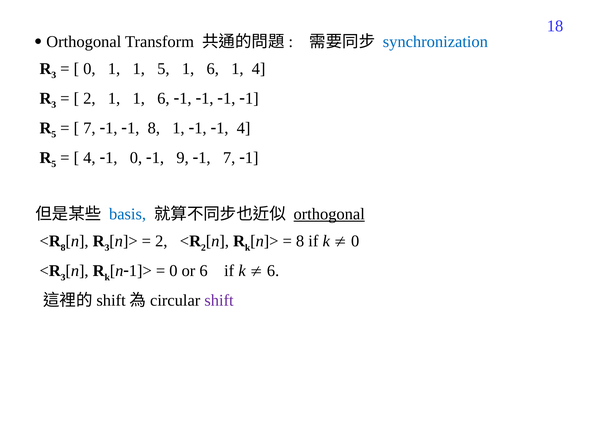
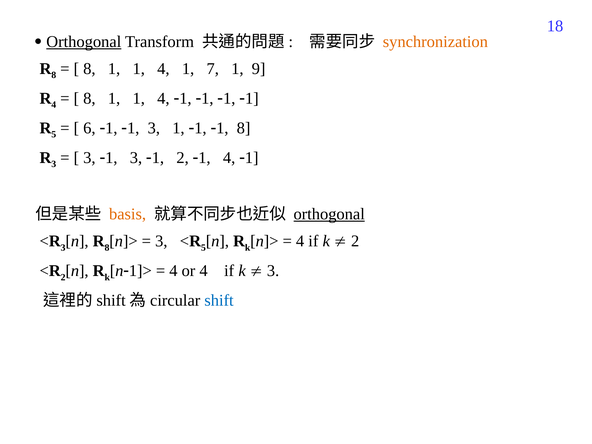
Orthogonal underline: none -> present (84, 42)
synchronization colour: blue -> orange (435, 42)
3: 3 -> 8 (54, 75)
0: 0 -> 8 (89, 69)
5: 5 -> 4 (163, 69)
6: 6 -> 7 (213, 69)
1 4: 4 -> 9 (259, 69)
3: 3 -> 4 (54, 105)
2: 2 -> 8 (89, 98)
6: 6 -> 4 (163, 98)
7: 7 -> 6 (89, 128)
1 1 8: 8 -> 3 (154, 128)
1 4: 4 -> 8 (244, 128)
5: 5 -> 3 (54, 164)
4: 4 -> 3 (89, 158)
0: 0 -> 3 (136, 158)
1 9: 9 -> 2 (183, 158)
1 7: 7 -> 4 (229, 158)
basis colour: blue -> orange (128, 214)
8: 8 -> 3 (63, 248)
3: 3 -> 8 (107, 248)
2: 2 -> 3 (161, 241)
2: 2 -> 5 (203, 248)
8: 8 -> 4 (300, 241)
0: 0 -> 2 (355, 241)
3: 3 -> 2 (63, 277)
0: 0 -> 4 (173, 271)
or 6: 6 -> 4 (204, 271)
6: 6 -> 3 (273, 271)
shift colour: purple -> blue (219, 300)
